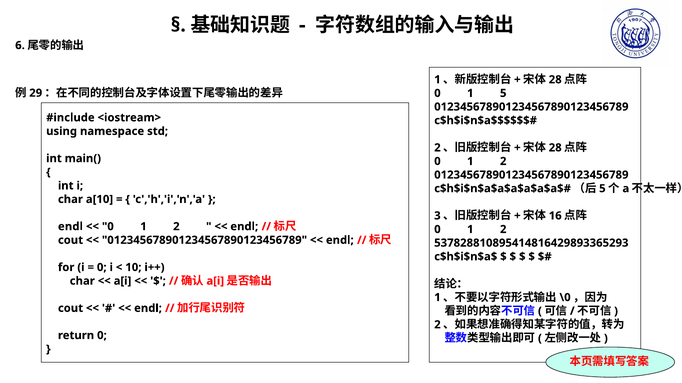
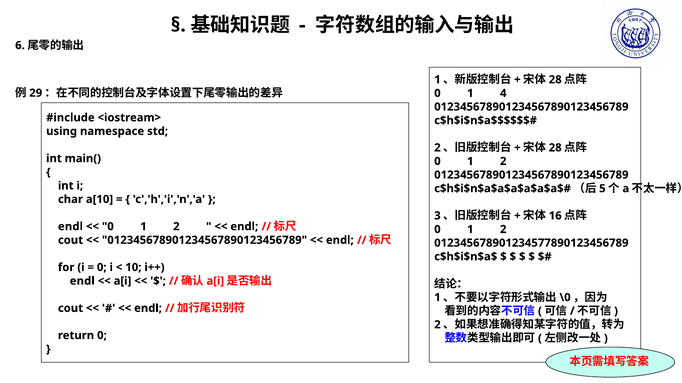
1 5: 5 -> 4 (503, 93)
537828810895414816429893365293: 537828810895414816429893365293 -> 012345678901234577890123456789 (531, 243)
char: char -> endl (82, 281)
